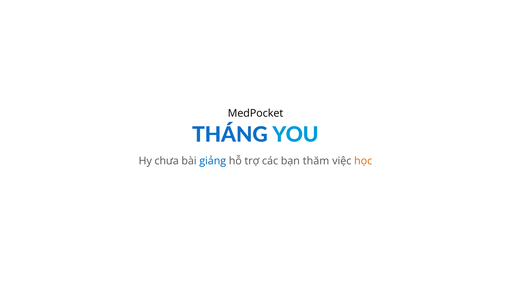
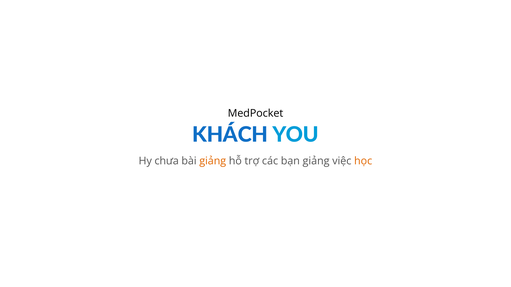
THÁNG: THÁNG -> KHÁCH (230, 135)
giảng colour: blue -> orange (213, 161)
bạn thăm: thăm -> giảng (316, 161)
